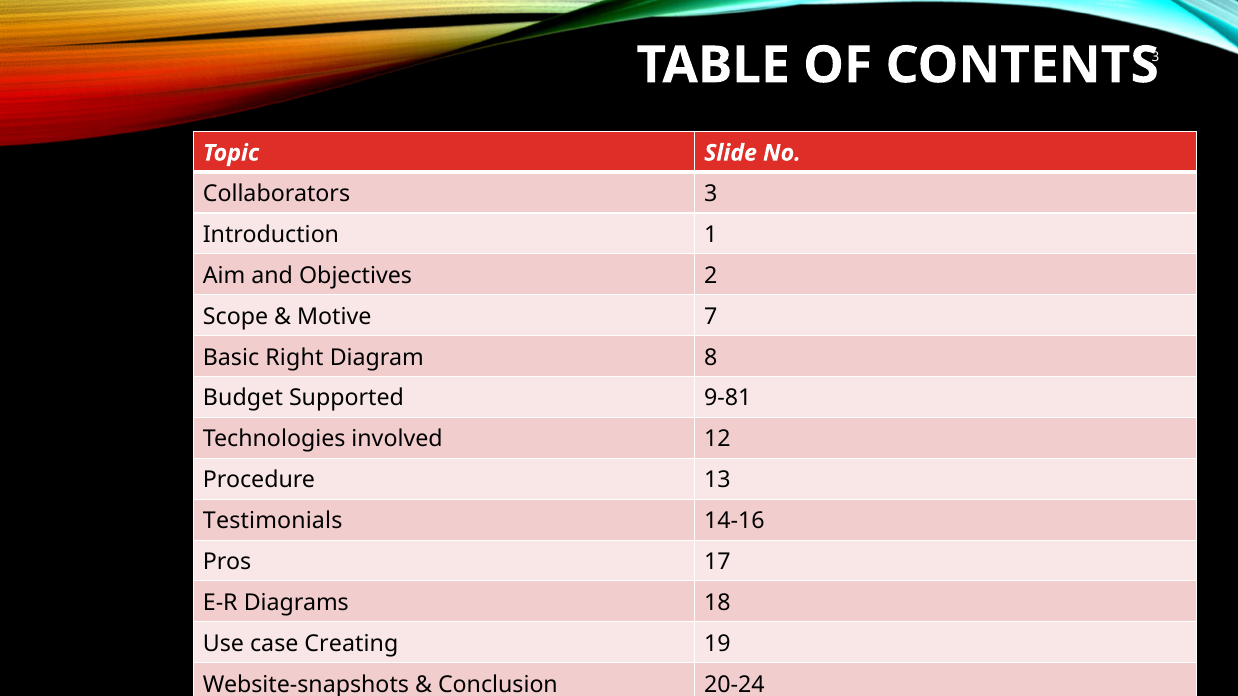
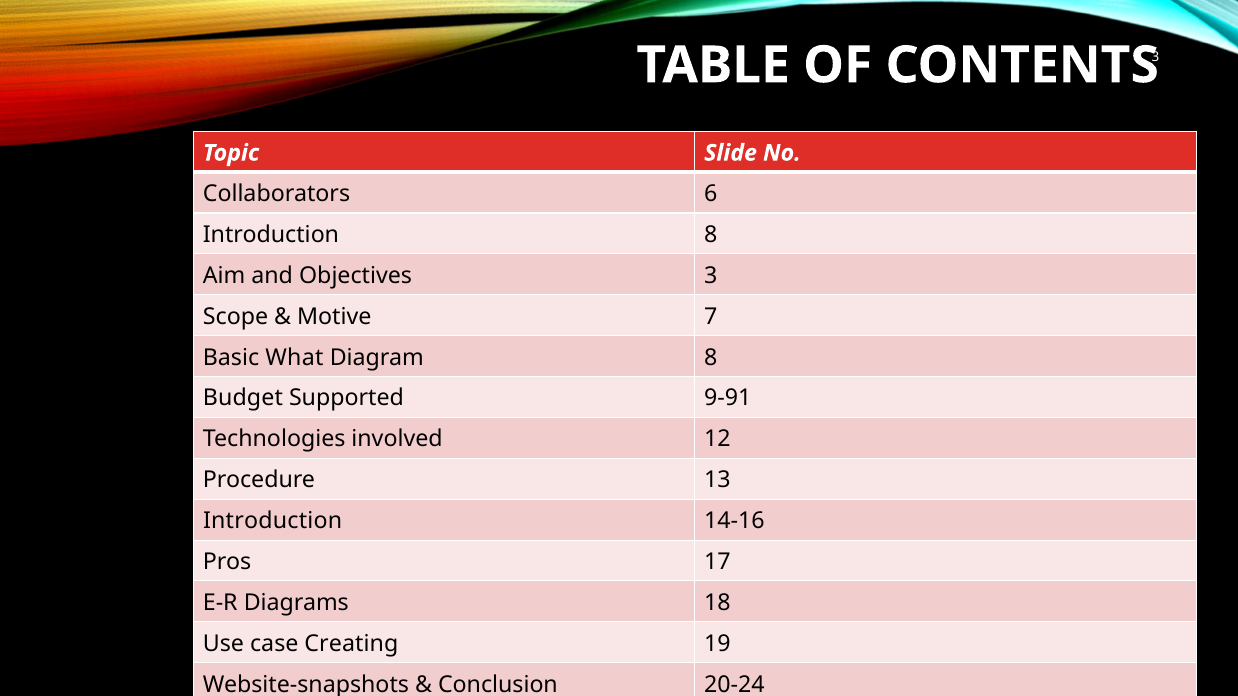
Collaborators 3: 3 -> 6 (711, 194)
Introduction 1: 1 -> 8 (711, 235)
Objectives 2: 2 -> 3 (711, 276)
Right: Right -> What (294, 358)
9-81: 9-81 -> 9-91 (728, 398)
Testimonials: Testimonials -> Introduction (273, 521)
